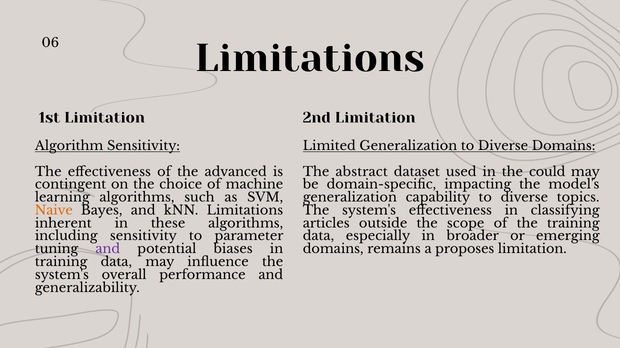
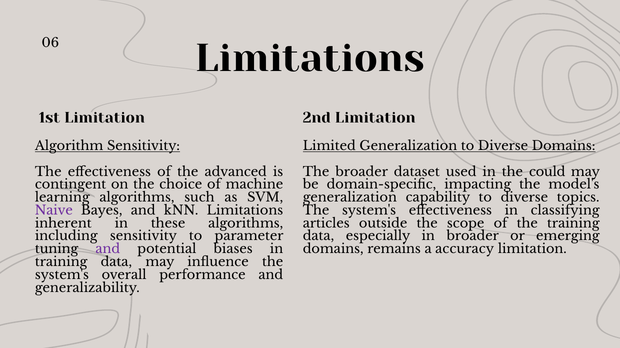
The abstract: abstract -> broader (362, 172)
Naive colour: orange -> purple (54, 211)
proposes: proposes -> accuracy (465, 250)
